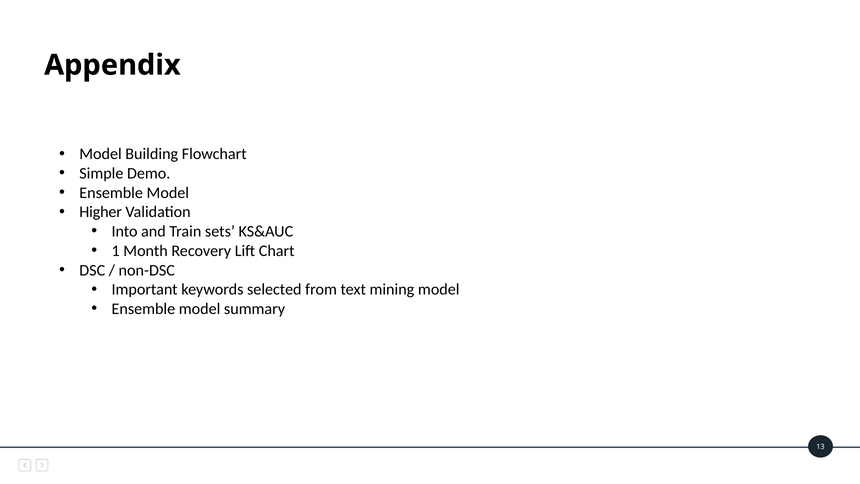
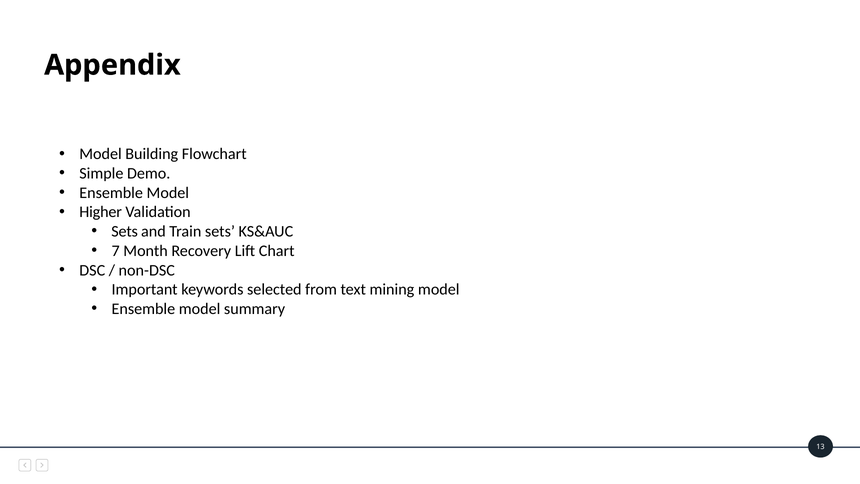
Into: Into -> Sets (125, 231)
1: 1 -> 7 (116, 251)
